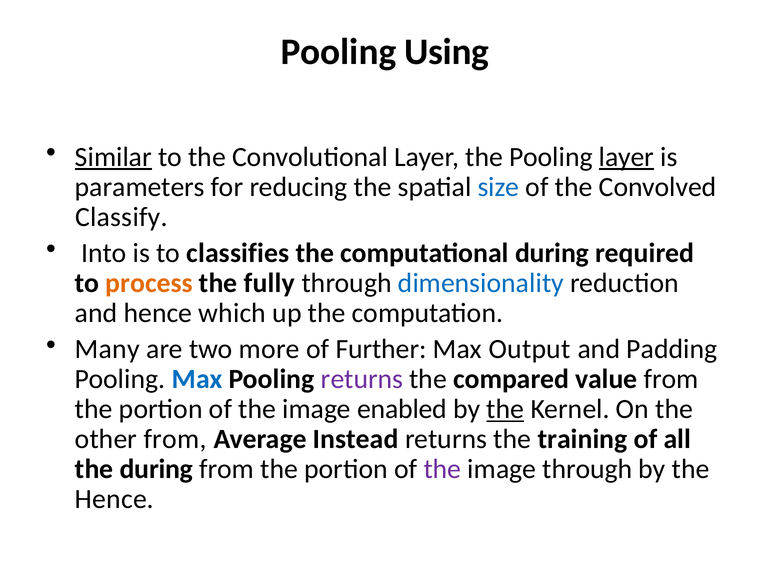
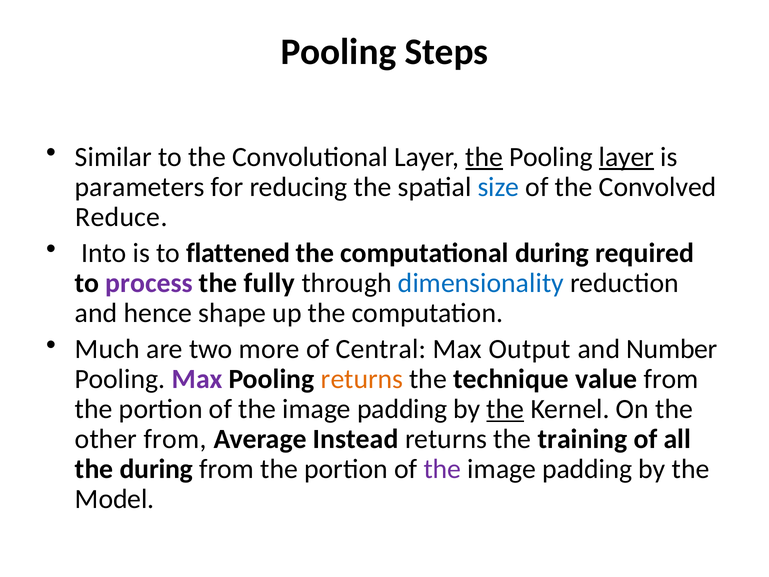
Using: Using -> Steps (447, 52)
Similar underline: present -> none (113, 157)
the underline: none -> present (484, 157)
Classify: Classify -> Reduce (121, 217)
classifies: classifies -> flattened (238, 253)
process colour: orange -> purple (149, 283)
which: which -> shape (232, 313)
Many: Many -> Much (107, 349)
Further: Further -> Central (381, 349)
Padding: Padding -> Number (672, 349)
Max colour: blue -> purple (197, 379)
returns colour: purple -> orange (362, 379)
compared: compared -> technique (511, 379)
enabled: enabled -> padding (402, 409)
through: through -> padding (587, 469)
Hence: Hence -> Model (115, 499)
